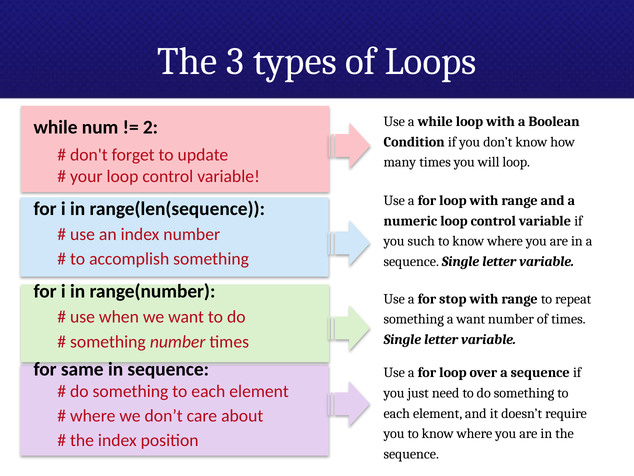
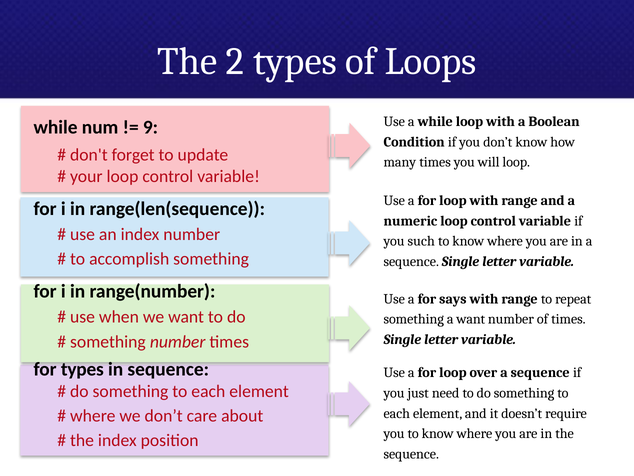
3: 3 -> 2 (235, 61)
2: 2 -> 9 (151, 127)
stop: stop -> says (453, 299)
for same: same -> types (82, 369)
